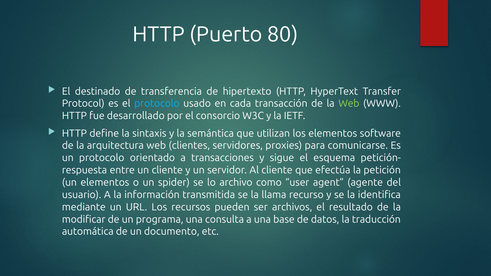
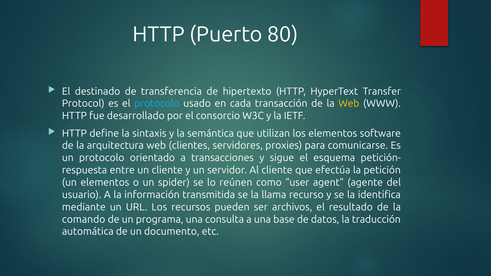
Web colour: light green -> yellow (349, 104)
archivo: archivo -> reúnen (236, 183)
modificar: modificar -> comando (84, 219)
